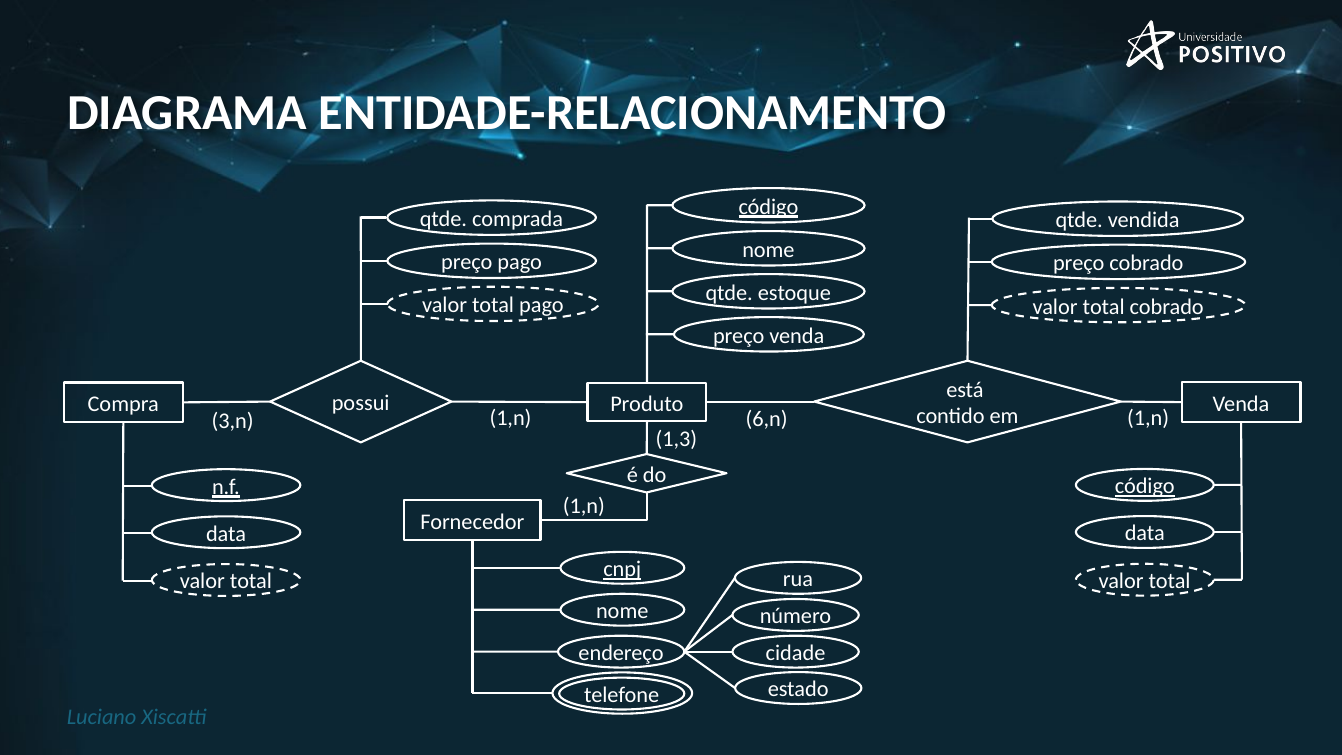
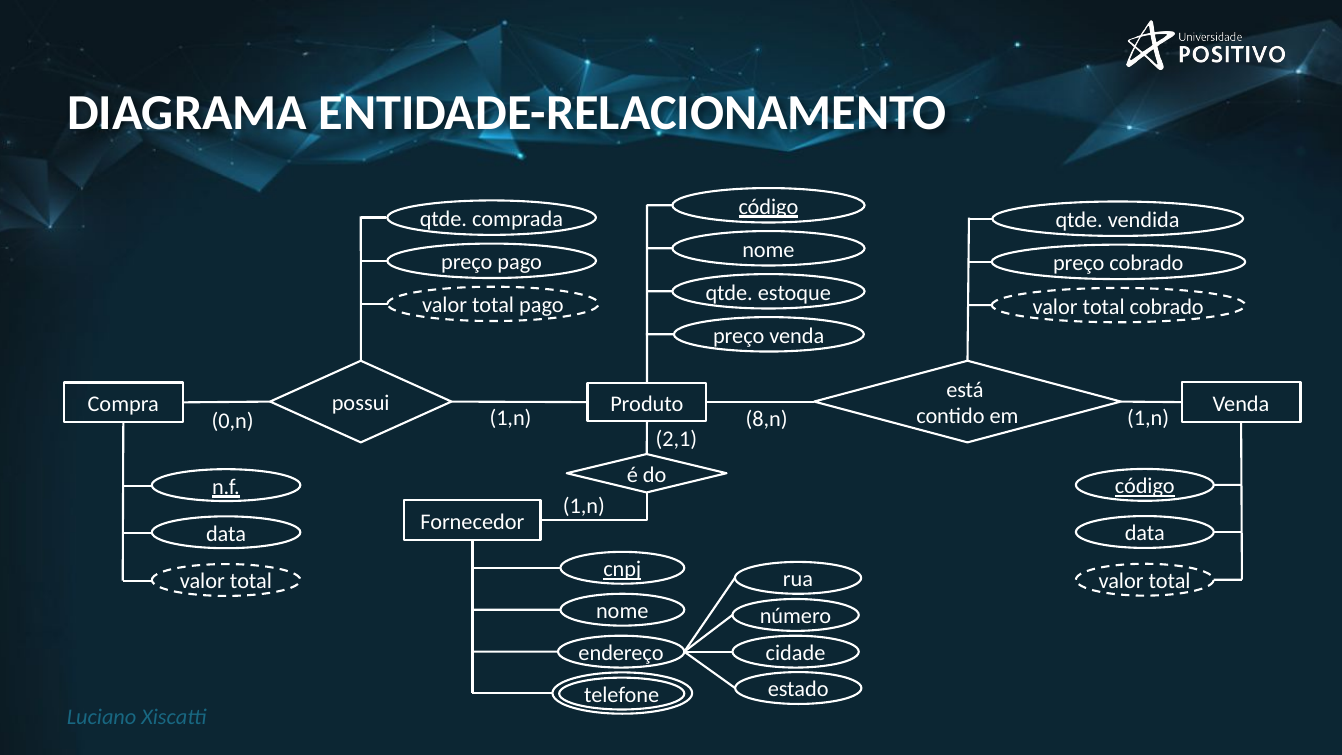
3,n: 3,n -> 0,n (233, 421)
6,n: 6,n -> 8,n (767, 419)
1,3: 1,3 -> 2,1 (676, 439)
